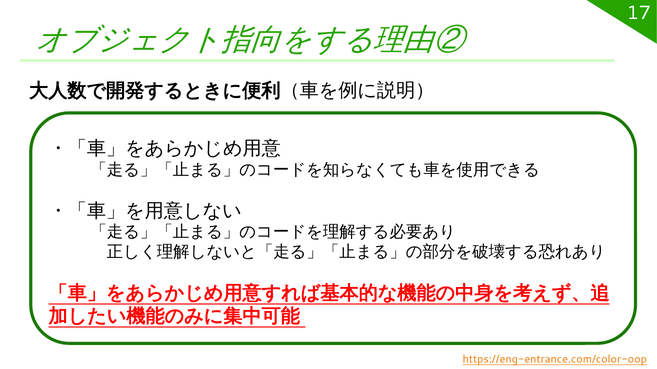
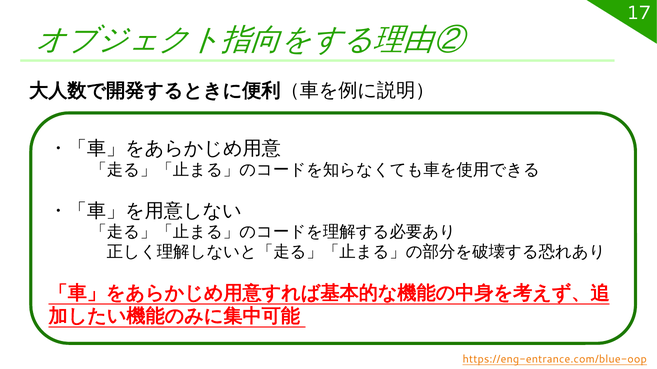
https://eng-entrance.com/color-oop: https://eng-entrance.com/color-oop -> https://eng-entrance.com/blue-oop (555, 360)
